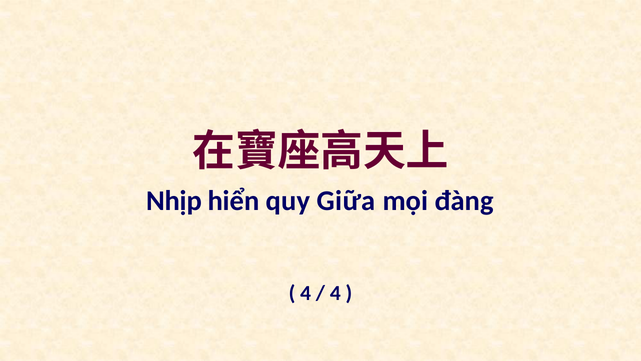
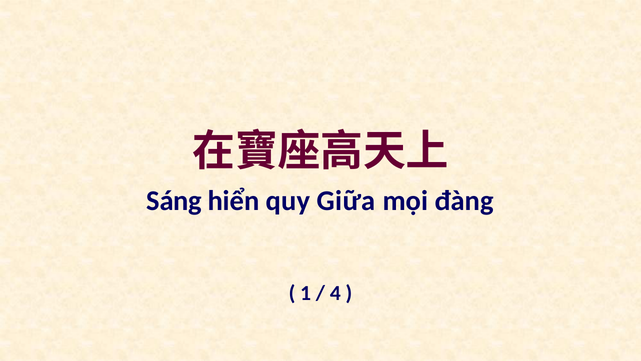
Nhịp: Nhịp -> Sáng (174, 201)
4: 4 -> 1 (306, 293)
